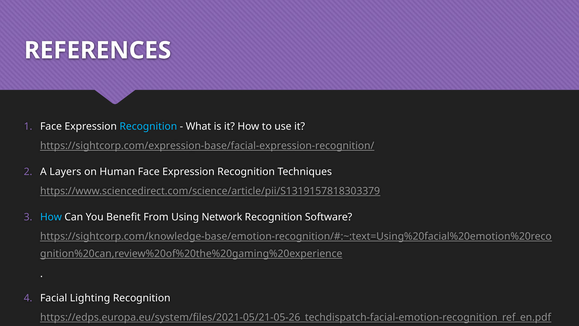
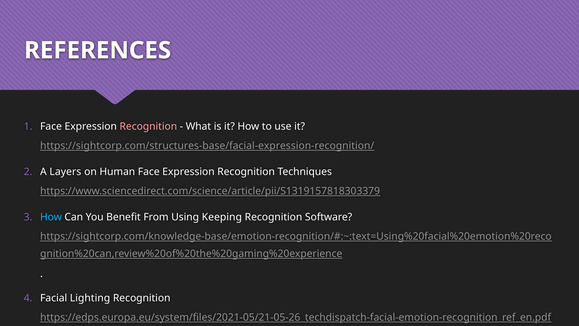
Recognition colour: light blue -> pink (148, 126)
https://sightcorp.com/expression-base/facial-expression-recognition/: https://sightcorp.com/expression-base/facial-expression-recognition/ -> https://sightcorp.com/structures-base/facial-expression-recognition/ (207, 145)
Network: Network -> Keeping (222, 217)
